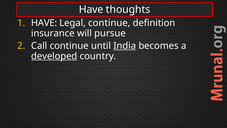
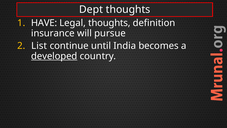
Have: Have -> Dept (91, 10)
Legal continue: continue -> thoughts (109, 23)
Call: Call -> List (39, 46)
India underline: present -> none (125, 46)
